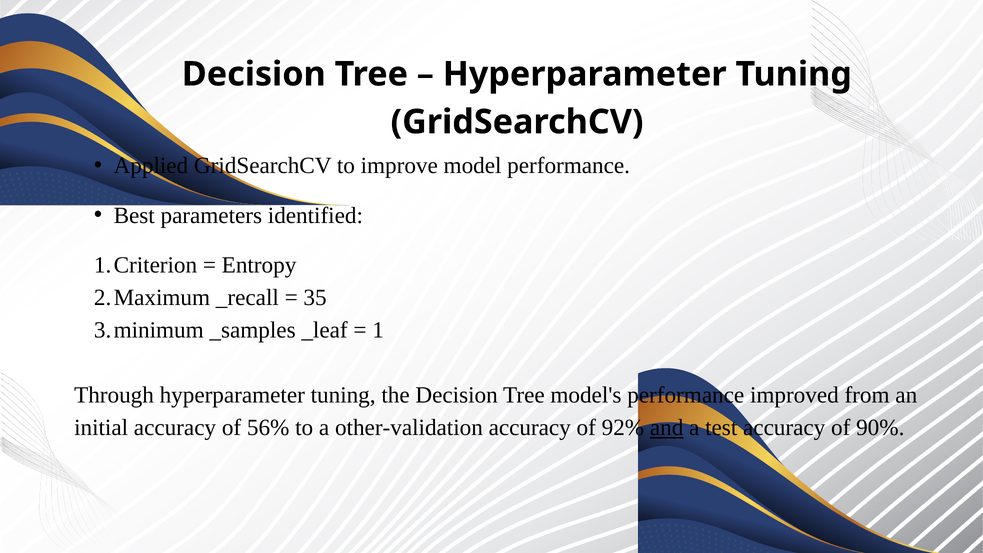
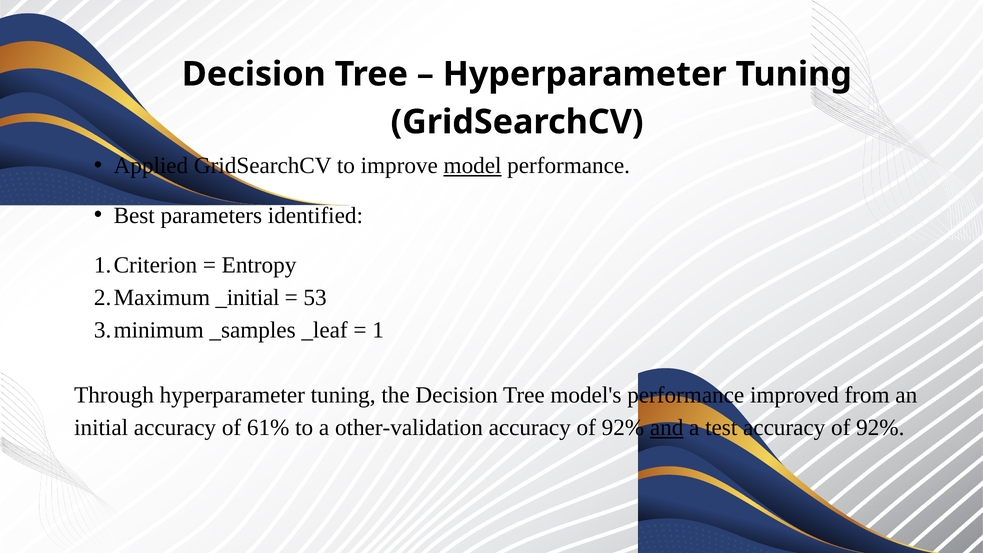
model underline: none -> present (473, 166)
_recall: _recall -> _initial (247, 298)
35: 35 -> 53 (315, 298)
56%: 56% -> 61% (268, 428)
test accuracy of 90%: 90% -> 92% (880, 428)
